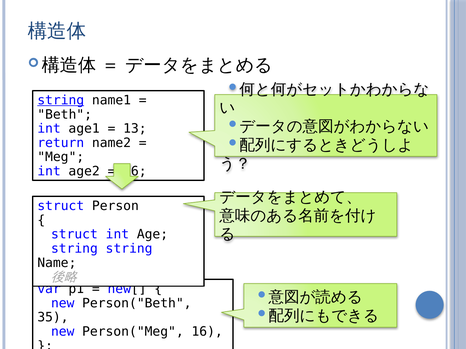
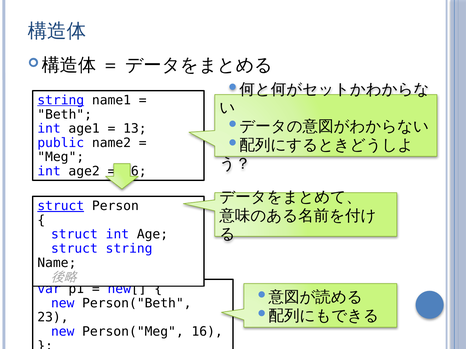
return: return -> public (61, 143)
struct underline: none -> present (61, 206)
string: string -> struct (74, 249)
35: 35 -> 23 (53, 318)
